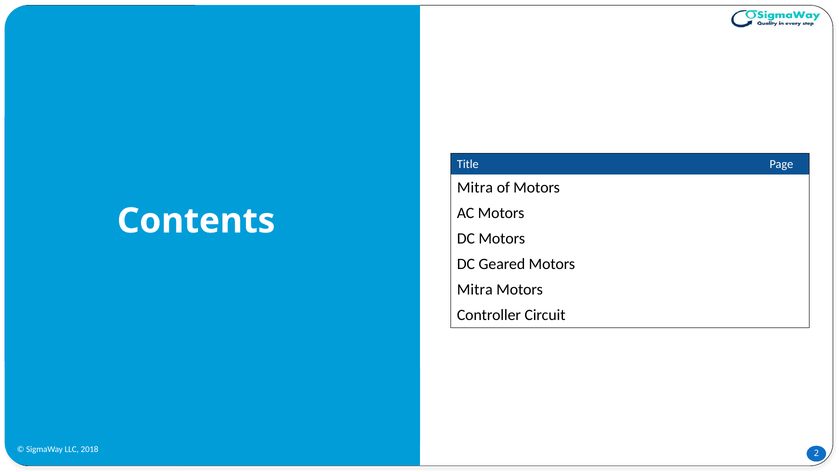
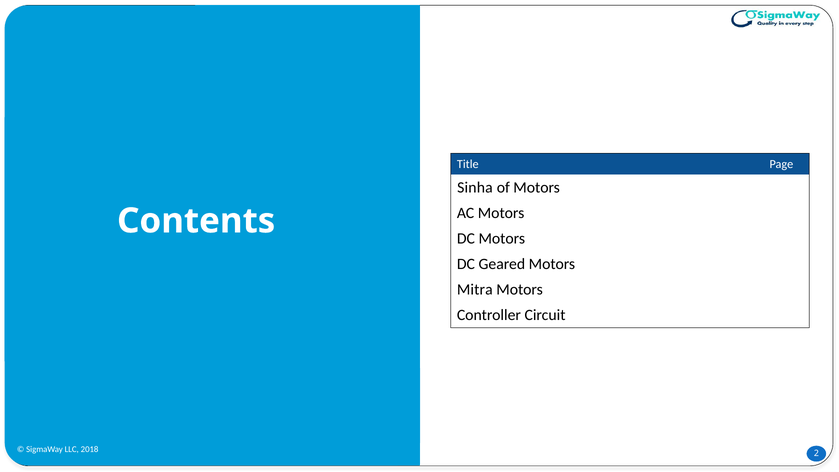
Mitra: Mitra -> Sinha (475, 187)
